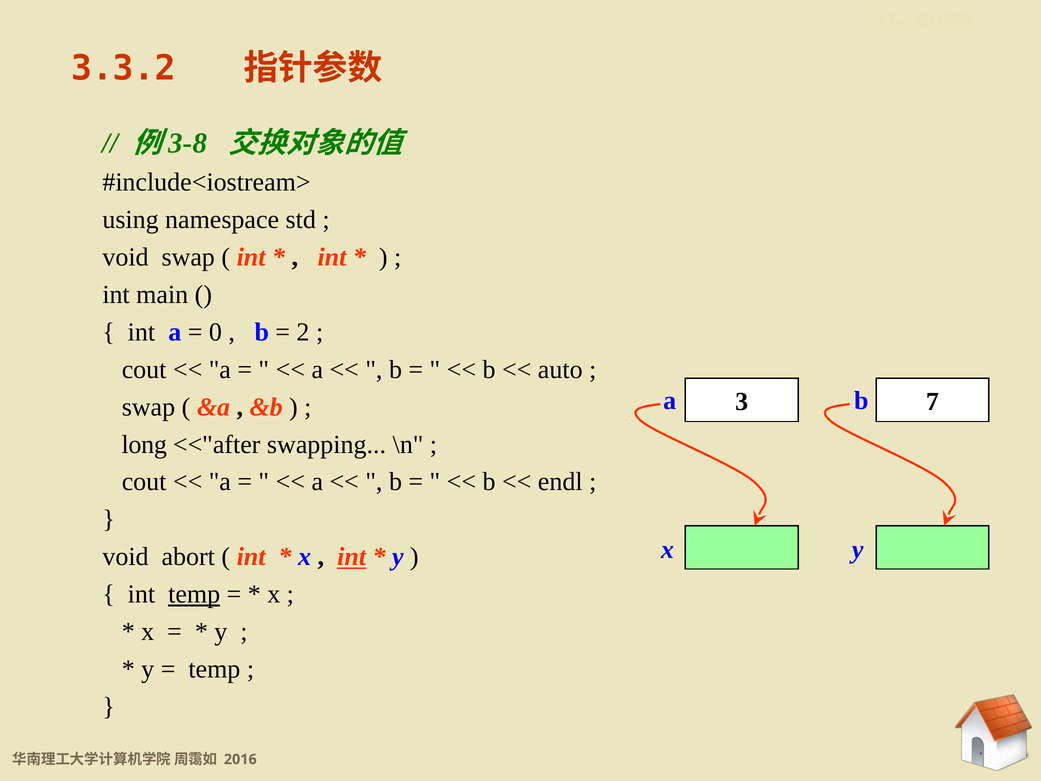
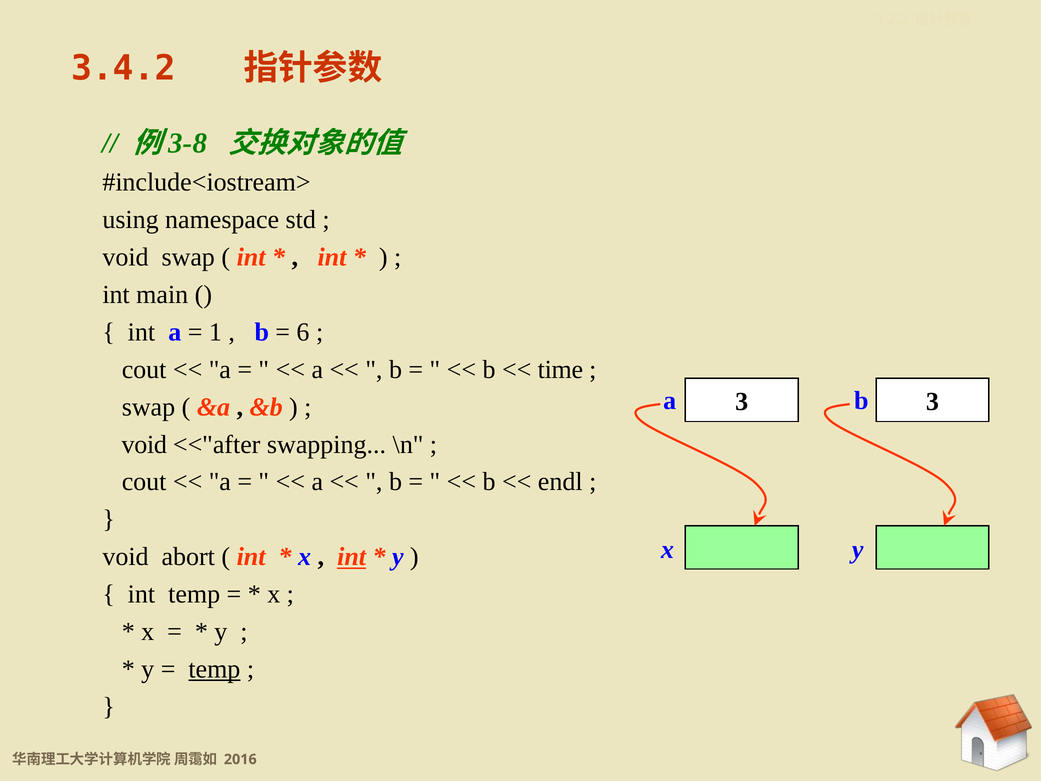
3.3.2: 3.3.2 -> 3.4.2 (123, 68)
0: 0 -> 1 (215, 332)
2: 2 -> 6 (303, 332)
auto: auto -> time (560, 369)
a 7: 7 -> 3 (932, 402)
long: long -> void (144, 444)
temp underline: present -> none (194, 594)
temp underline: none -> present (214, 669)
